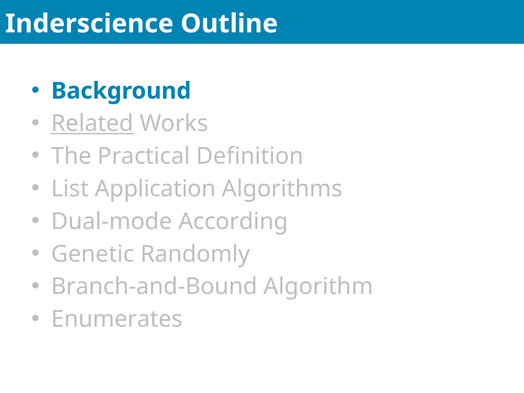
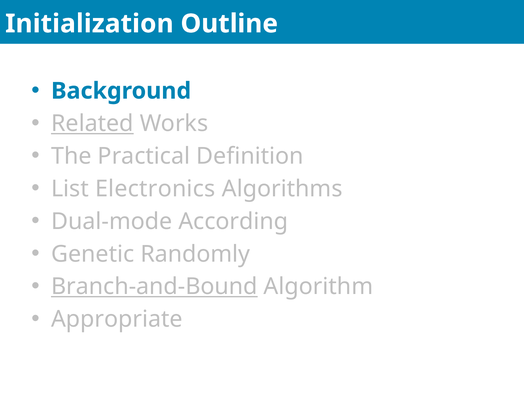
Inderscience: Inderscience -> Initialization (89, 24)
Application: Application -> Electronics (155, 189)
Branch-and-Bound underline: none -> present (154, 287)
Enumerates: Enumerates -> Appropriate (117, 319)
